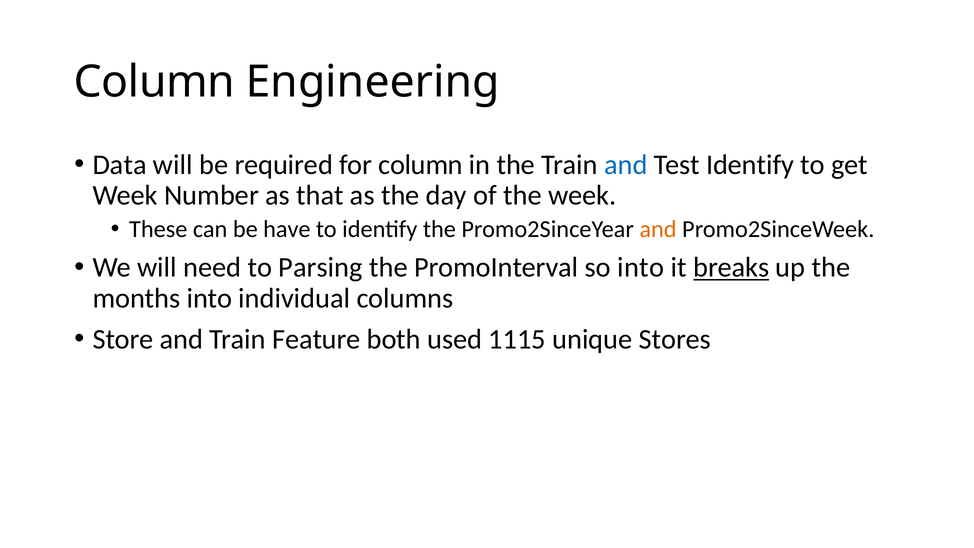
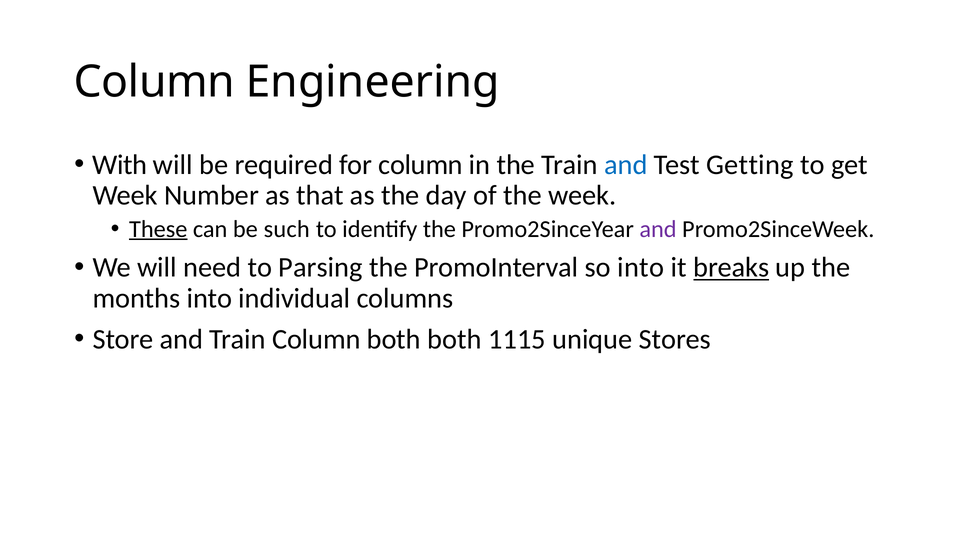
Data: Data -> With (120, 165)
Test Identify: Identify -> Getting (750, 165)
These underline: none -> present (158, 229)
have: have -> such (287, 229)
and colour: orange -> purple (658, 229)
Train Feature: Feature -> Column (316, 339)
both used: used -> both (455, 339)
